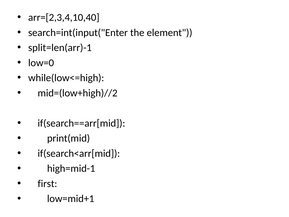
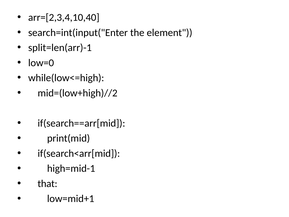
first: first -> that (47, 183)
